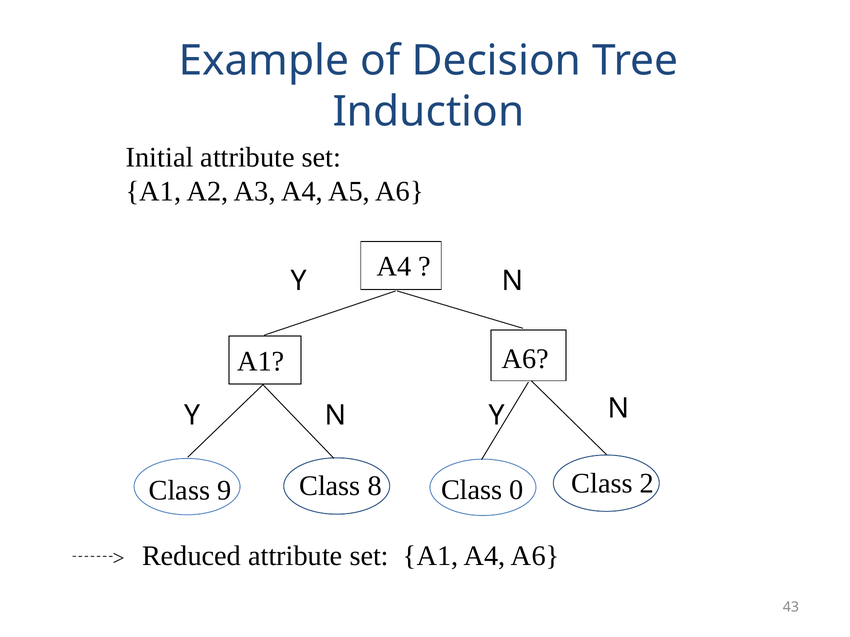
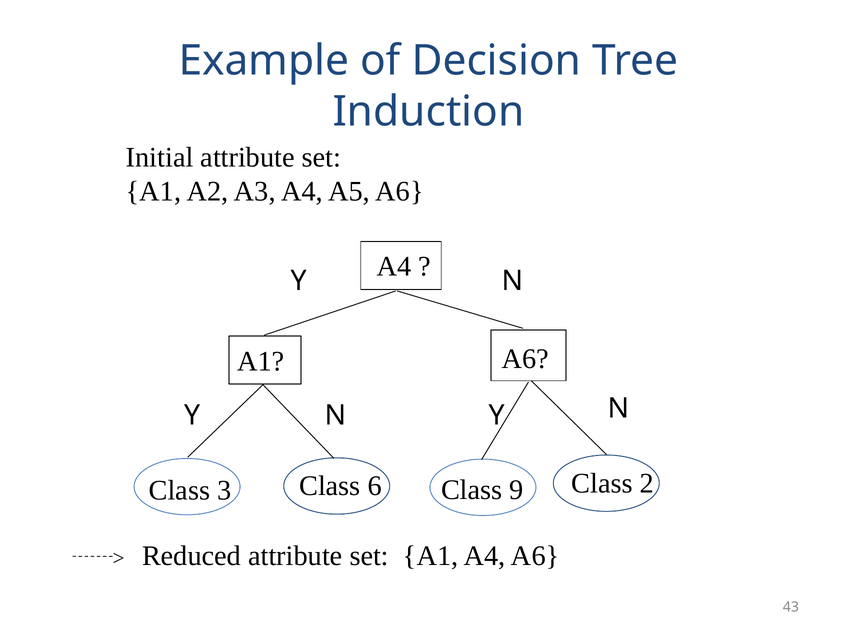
9: 9 -> 3 (224, 491)
8: 8 -> 6 (375, 486)
0: 0 -> 9 (517, 490)
